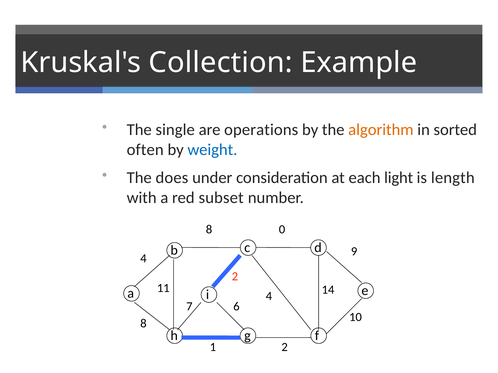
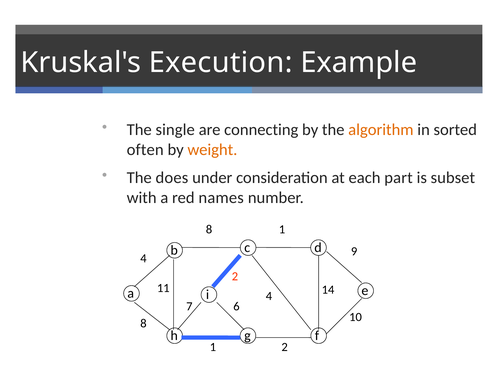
Collection: Collection -> Execution (221, 63)
operations: operations -> connecting (261, 130)
weight colour: blue -> orange (212, 150)
light: light -> part (399, 178)
length: length -> subset (453, 178)
subset: subset -> names (221, 198)
8 0: 0 -> 1 (282, 230)
